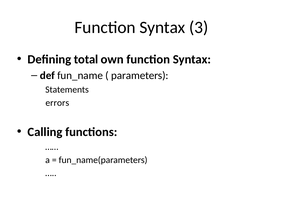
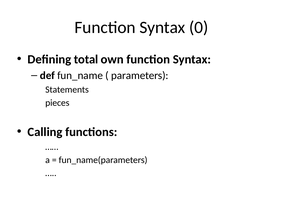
3: 3 -> 0 (199, 27)
errors: errors -> pieces (57, 103)
